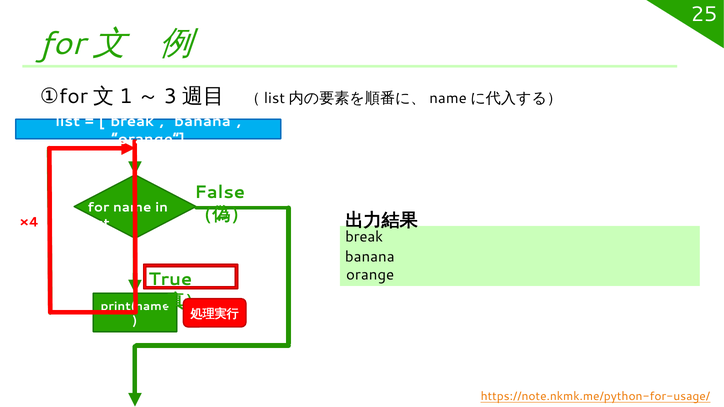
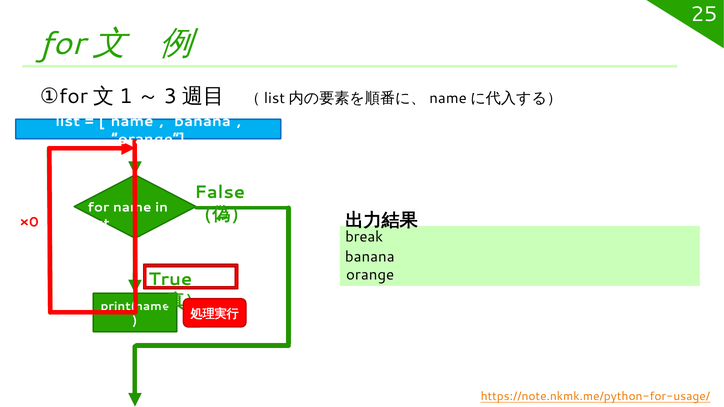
break: break -> name (131, 121)
×4: ×4 -> ×0 (29, 222)
